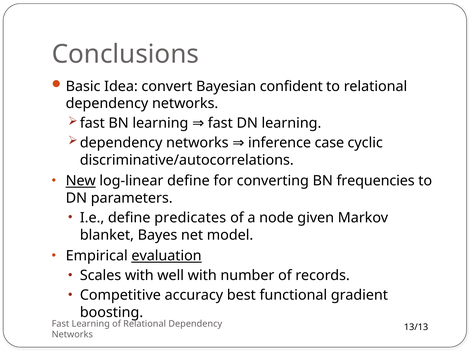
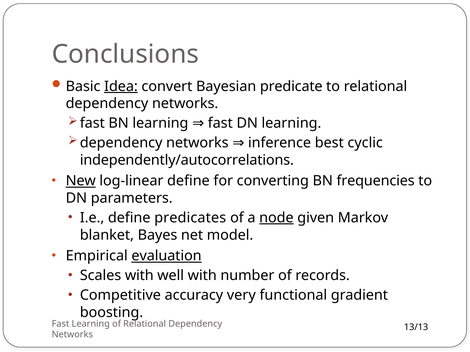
Idea underline: none -> present (121, 86)
confident: confident -> predicate (291, 86)
case: case -> best (329, 143)
discriminative/autocorrelations: discriminative/autocorrelations -> independently/autocorrelations (187, 160)
node underline: none -> present (276, 218)
best: best -> very (241, 296)
